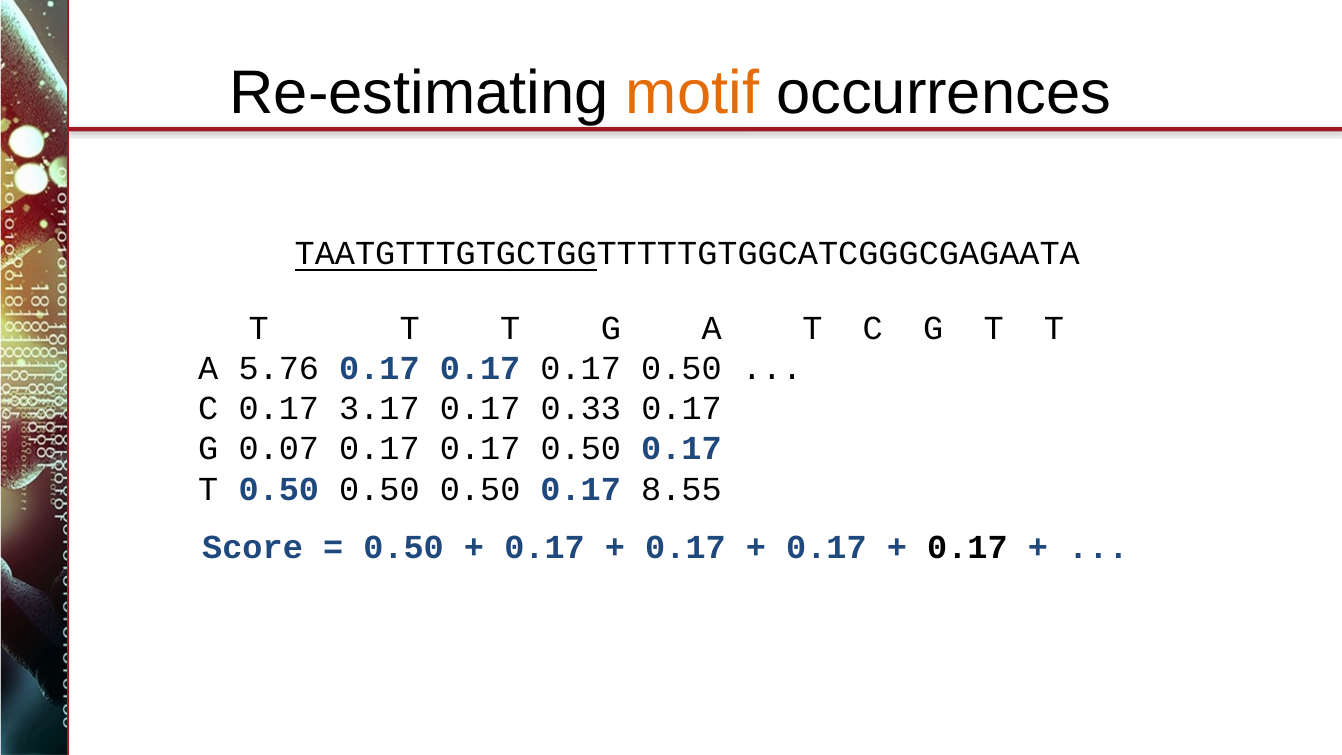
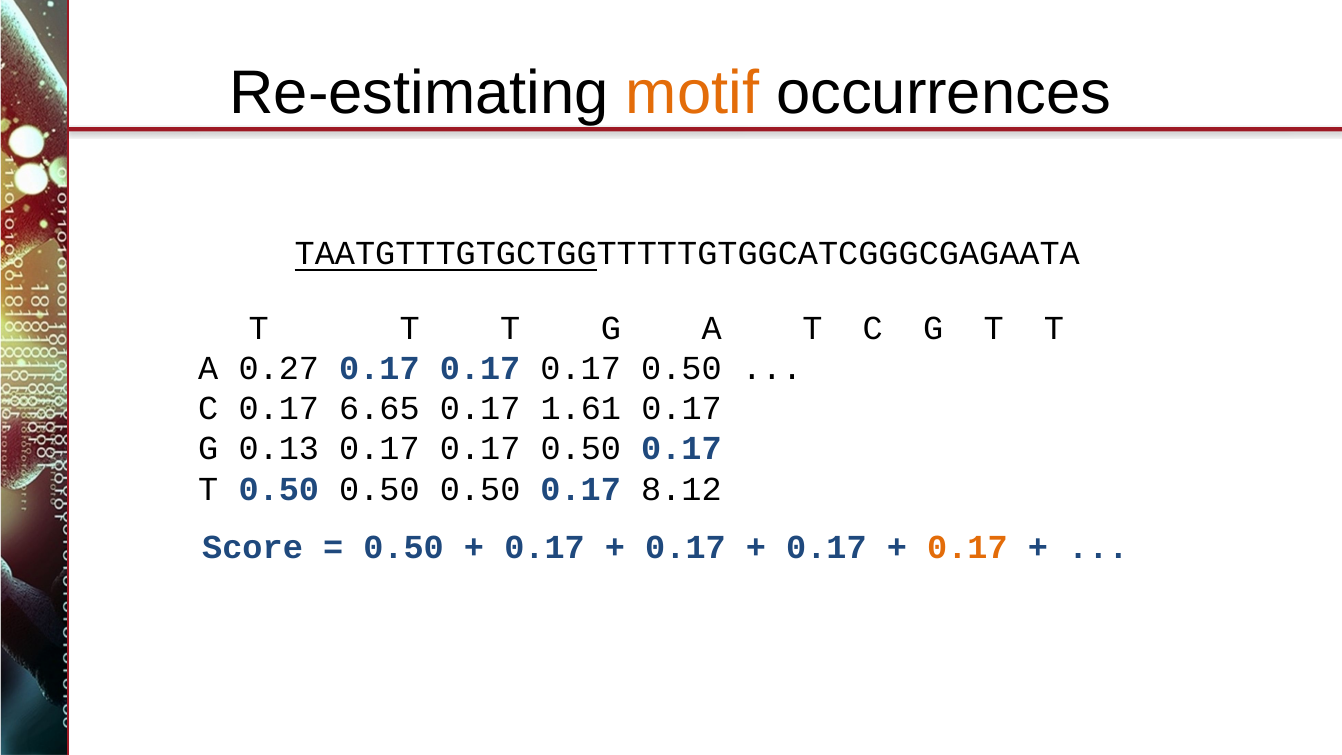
5.76: 5.76 -> 0.27 (279, 368)
3.17: 3.17 -> 6.65 (379, 408)
0.33: 0.33 -> 1.61 (581, 408)
0.07: 0.07 -> 0.13 (279, 449)
8.55: 8.55 -> 8.12 (681, 489)
0.17 colour: black -> orange (967, 547)
